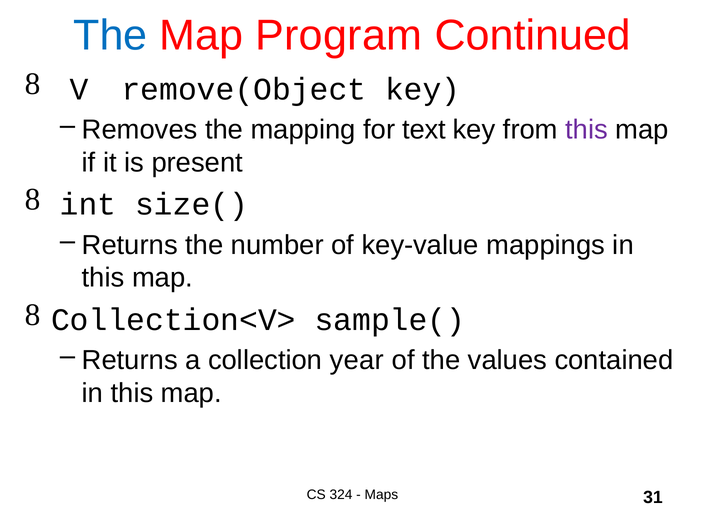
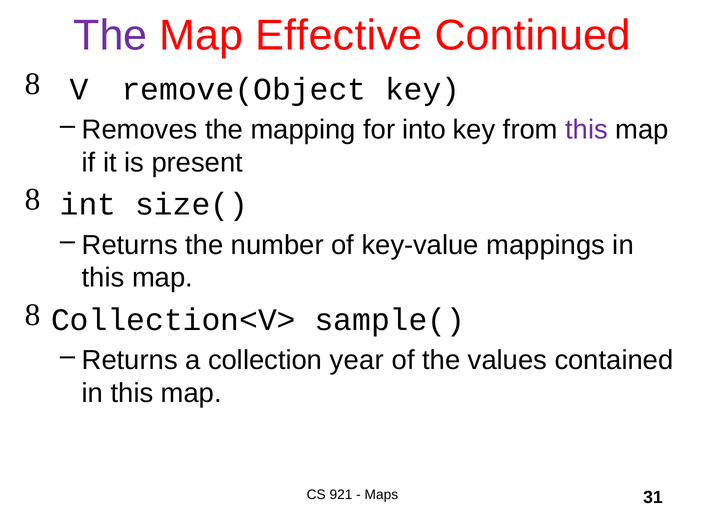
The colour: blue -> purple (110, 35)
Program: Program -> Effective (339, 35)
text: text -> into (424, 130)
324: 324 -> 921 (341, 494)
